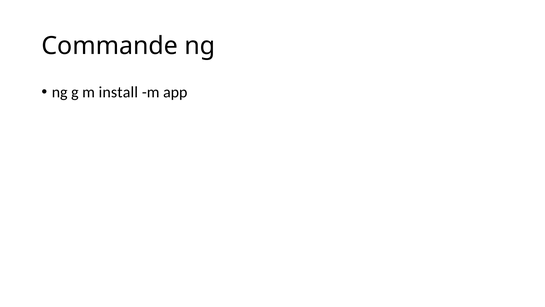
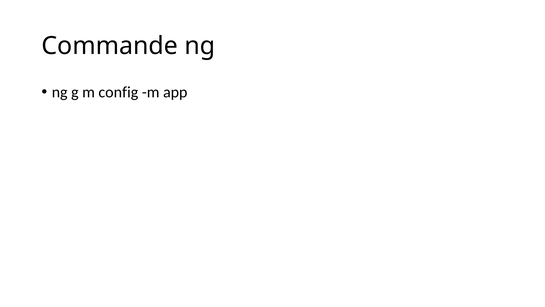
install: install -> config (118, 92)
